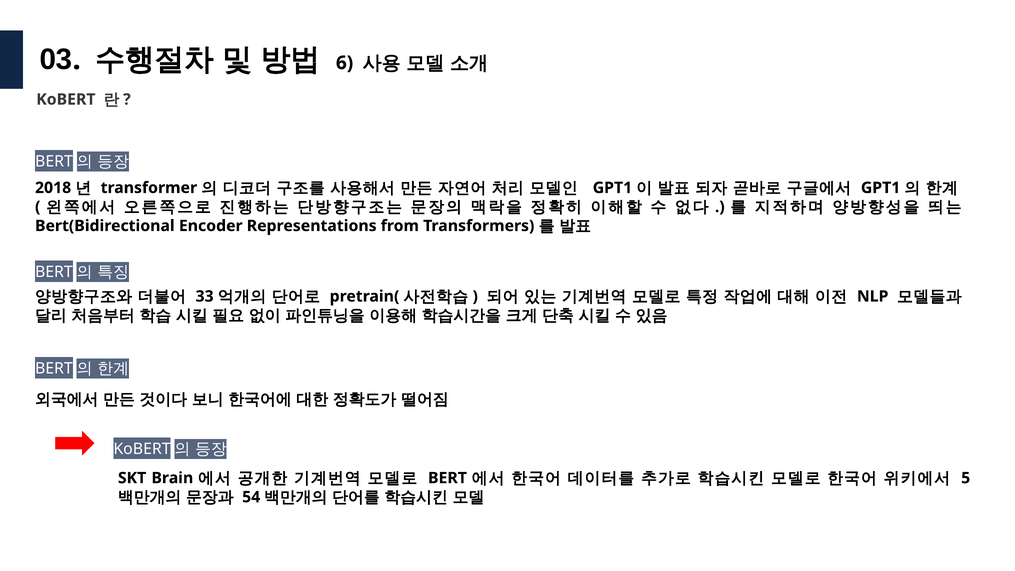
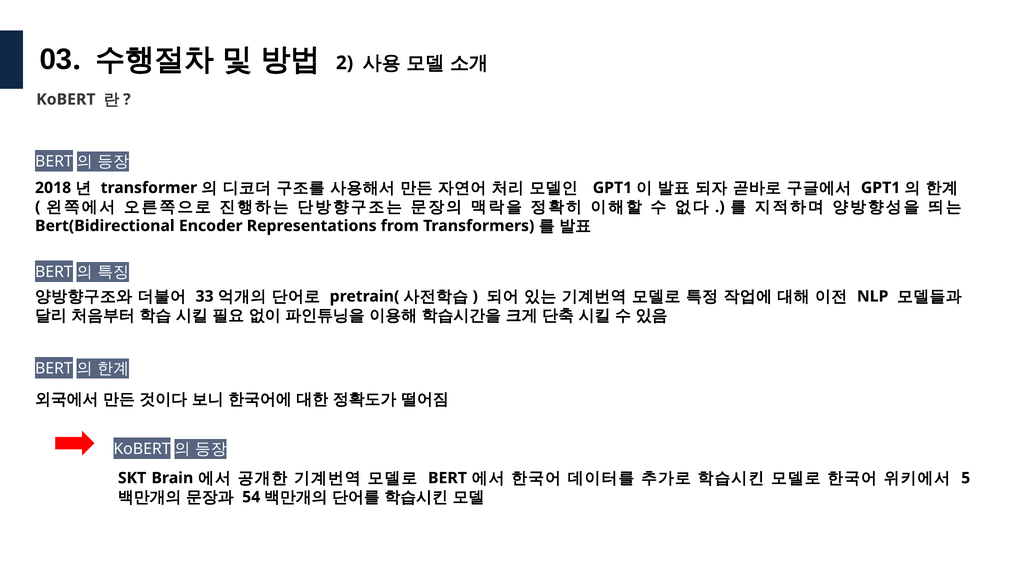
6: 6 -> 2 (345, 63)
